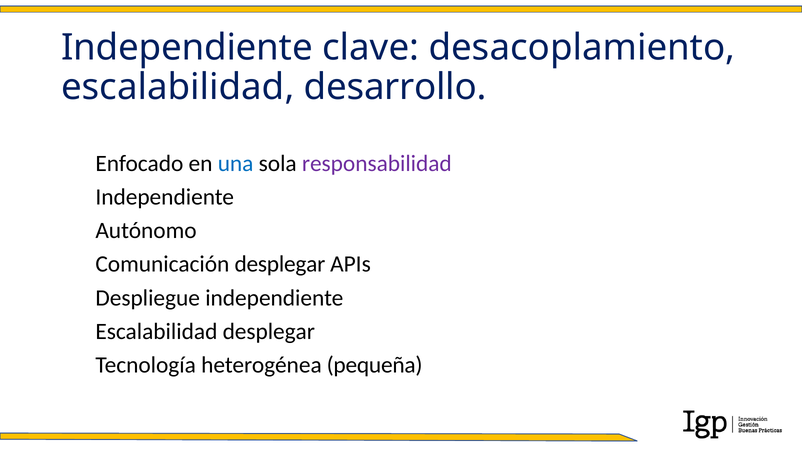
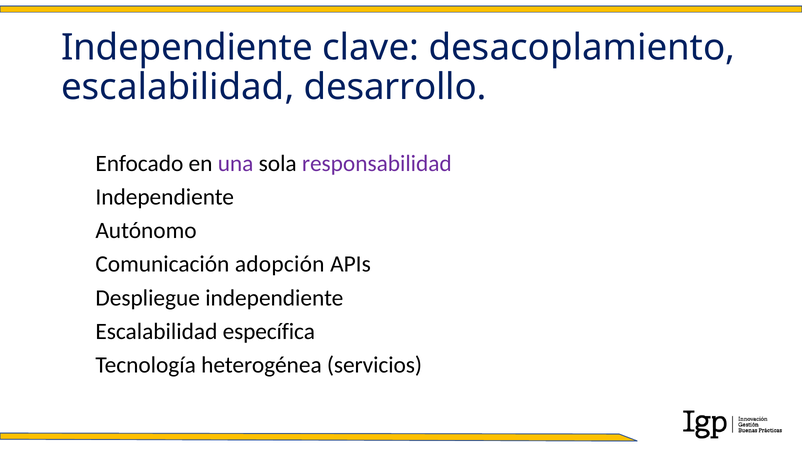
una colour: blue -> purple (236, 163)
desplegar: desplegar -> adopción (280, 264)
desplegar: desplegar -> específica (269, 332)
pequeña: pequeña -> servicios (374, 365)
